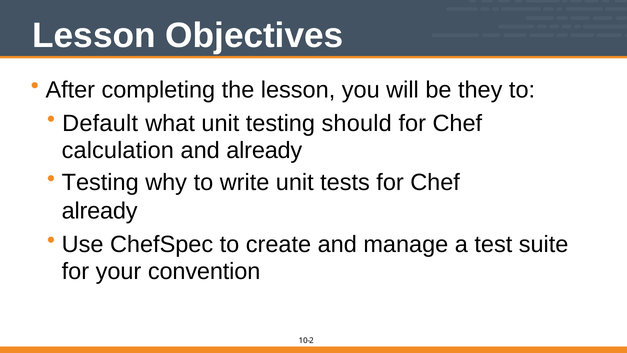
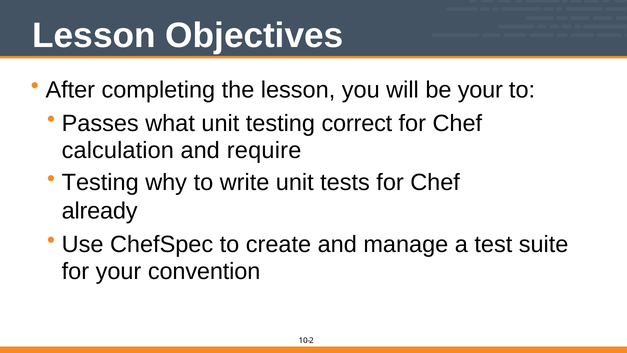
be they: they -> your (480, 90)
Default: Default -> Passes (100, 123)
should: should -> correct (357, 123)
and already: already -> require (264, 150)
